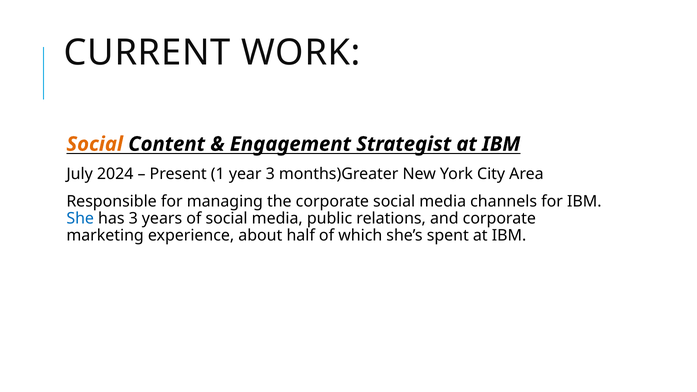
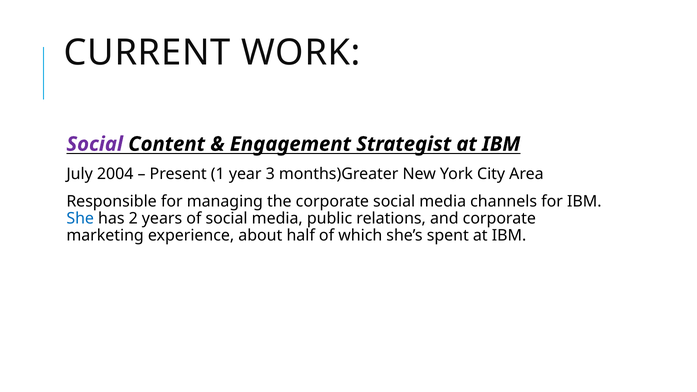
Social colour: orange -> purple (95, 144)
2024: 2024 -> 2004 (115, 174)
has 3: 3 -> 2 (133, 219)
